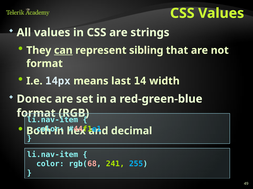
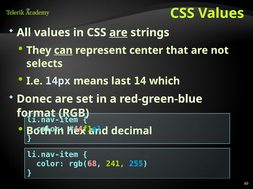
are underline: none -> present (118, 33)
sibling: sibling -> center (146, 51)
format: format -> selects (44, 64)
width: width -> which (165, 81)
